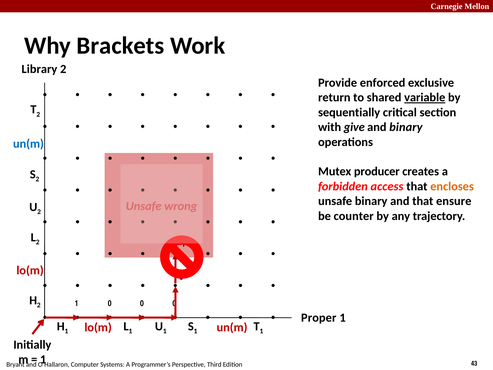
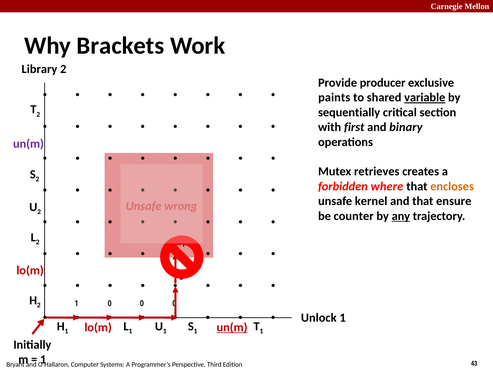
enforced: enforced -> producer (383, 83)
return: return -> paints (334, 97)
give: give -> first (354, 127)
un(m colour: blue -> purple (28, 144)
producer: producer -> retrieves (377, 171)
access: access -> where (387, 186)
unsafe binary: binary -> kernel (371, 201)
any underline: none -> present (401, 216)
Proper: Proper -> Unlock (319, 318)
un(m underline: none -> present (232, 327)
